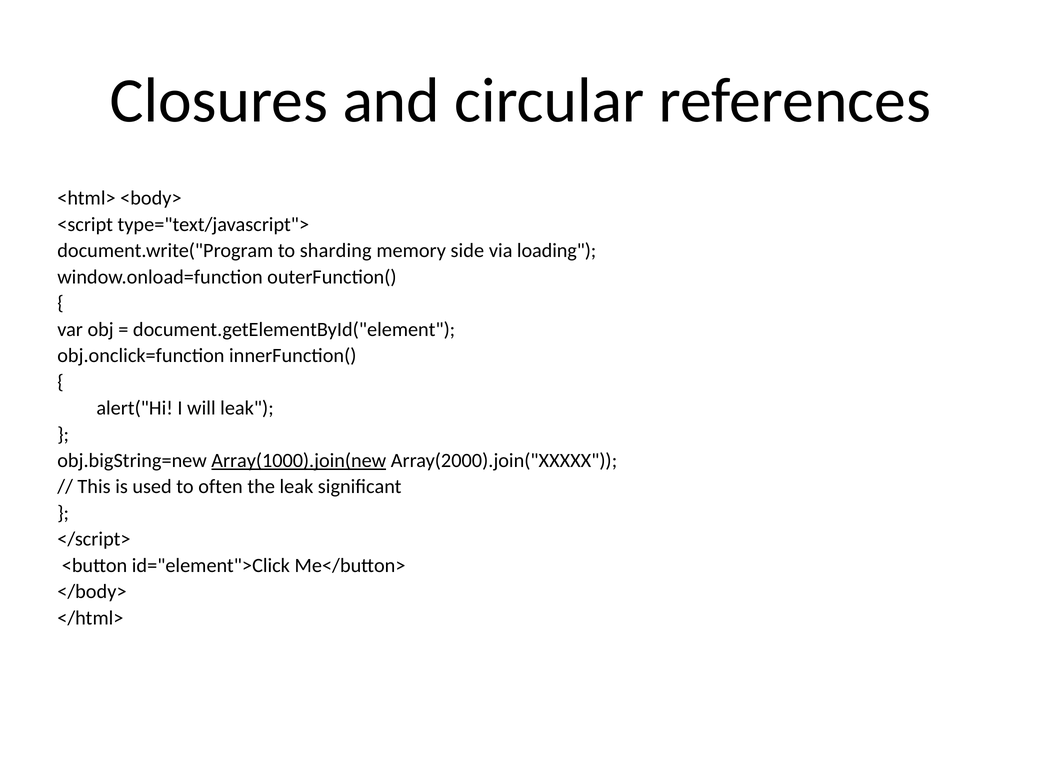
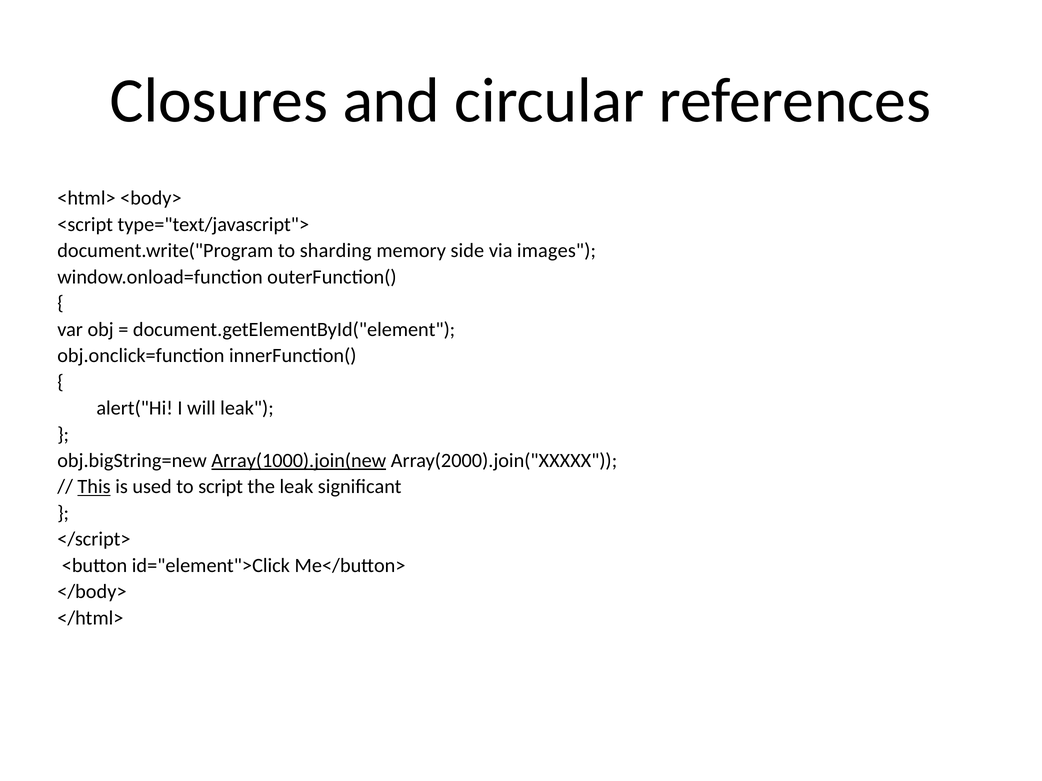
loading: loading -> images (556, 251)
This underline: none -> present (94, 487)
often: often -> script (221, 487)
